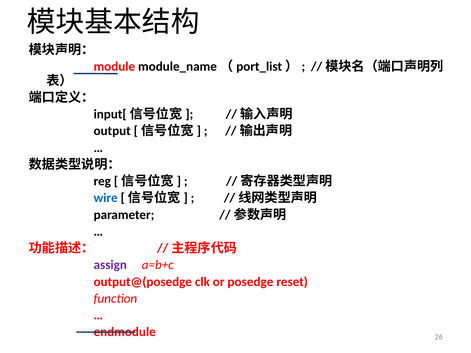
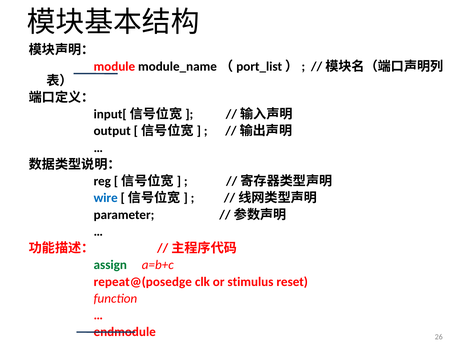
assign colour: purple -> green (110, 265)
output@(posedge: output@(posedge -> repeat@(posedge (143, 282)
posedge: posedge -> stimulus (250, 282)
